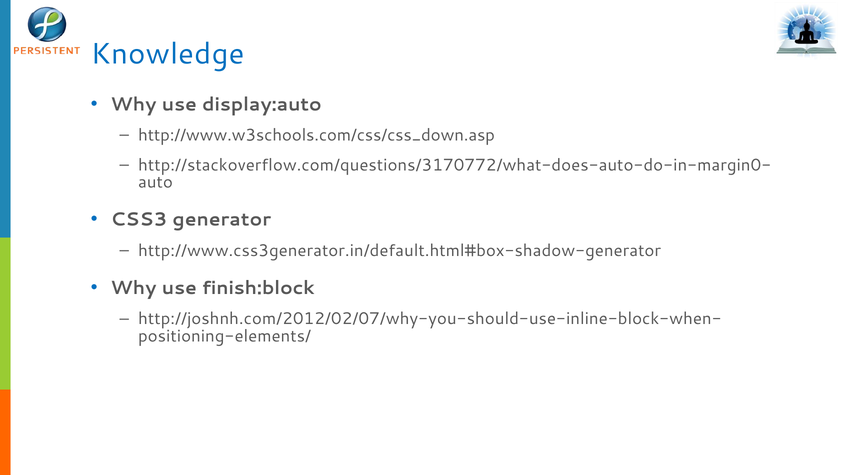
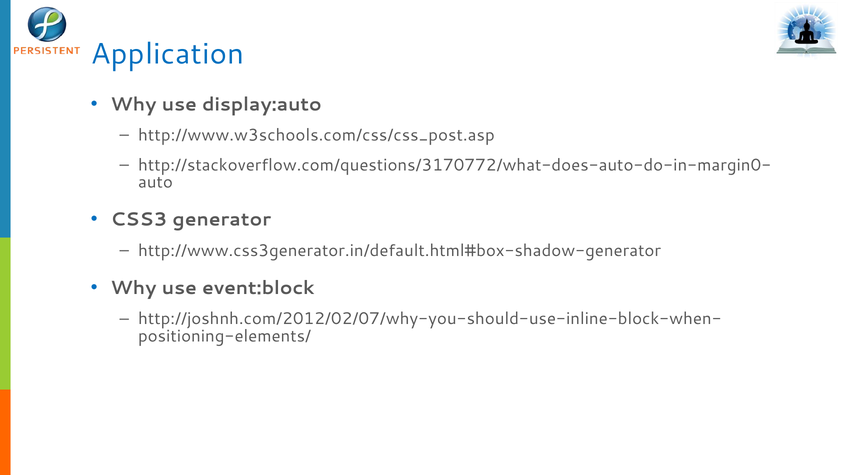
Knowledge: Knowledge -> Application (168, 54)
http://www.w3schools.com/css/css_down.asp: http://www.w3schools.com/css/css_down.asp -> http://www.w3schools.com/css/css_post.asp (316, 135)
finish:block: finish:block -> event:block (258, 288)
